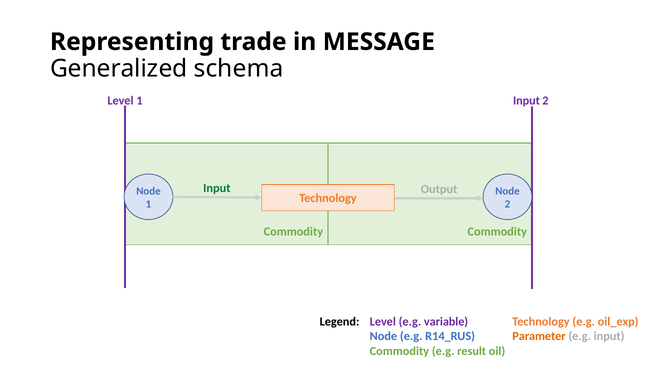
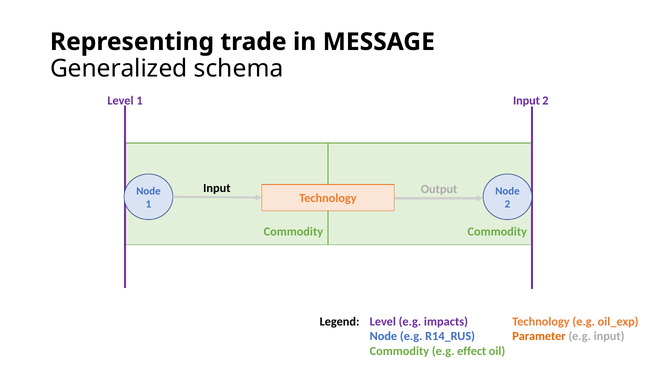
Input colour: green -> black (217, 188)
variable: variable -> impacts (446, 322)
result: result -> effect (472, 351)
